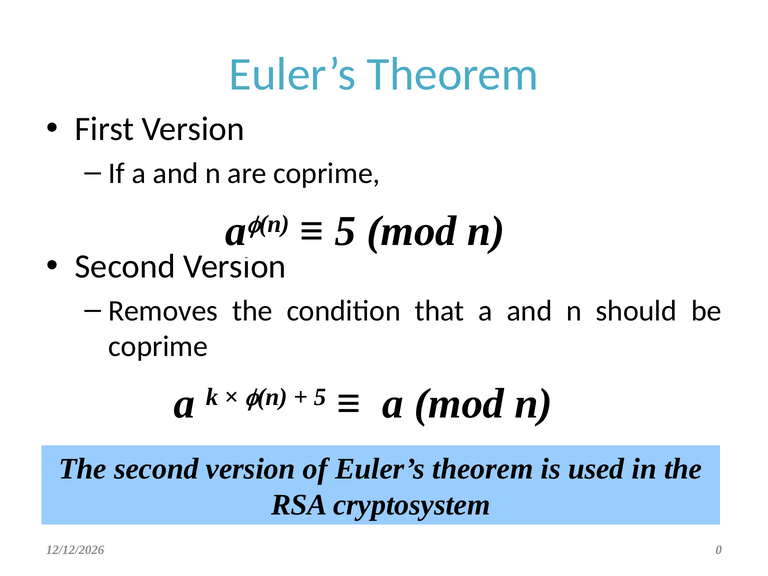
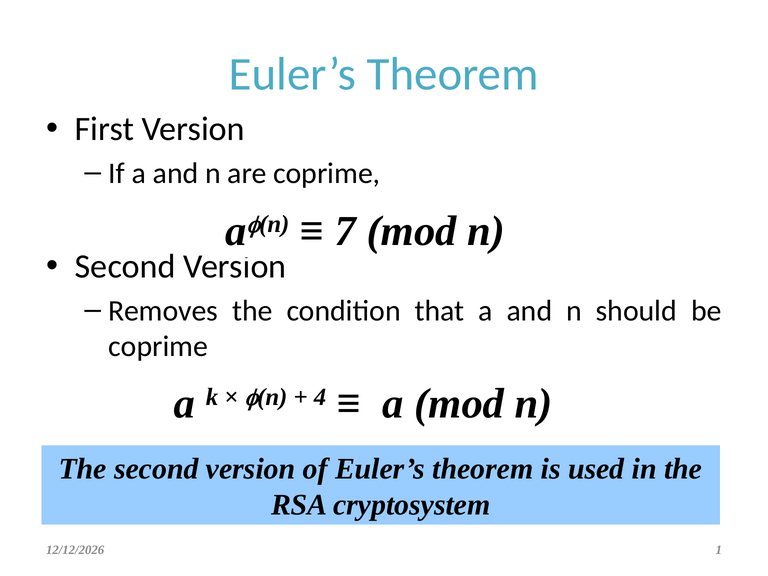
5: 5 -> 7 (345, 231)
5: 5 -> 4 (320, 397)
0: 0 -> 1 (719, 550)
